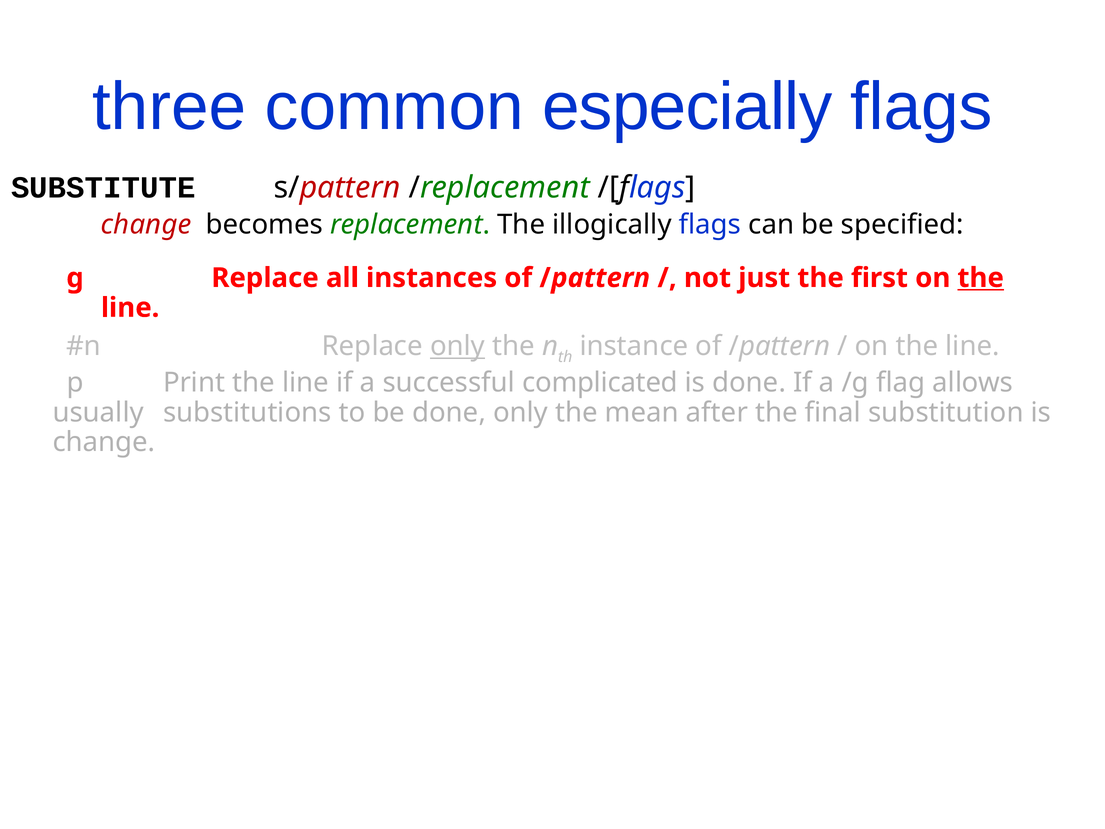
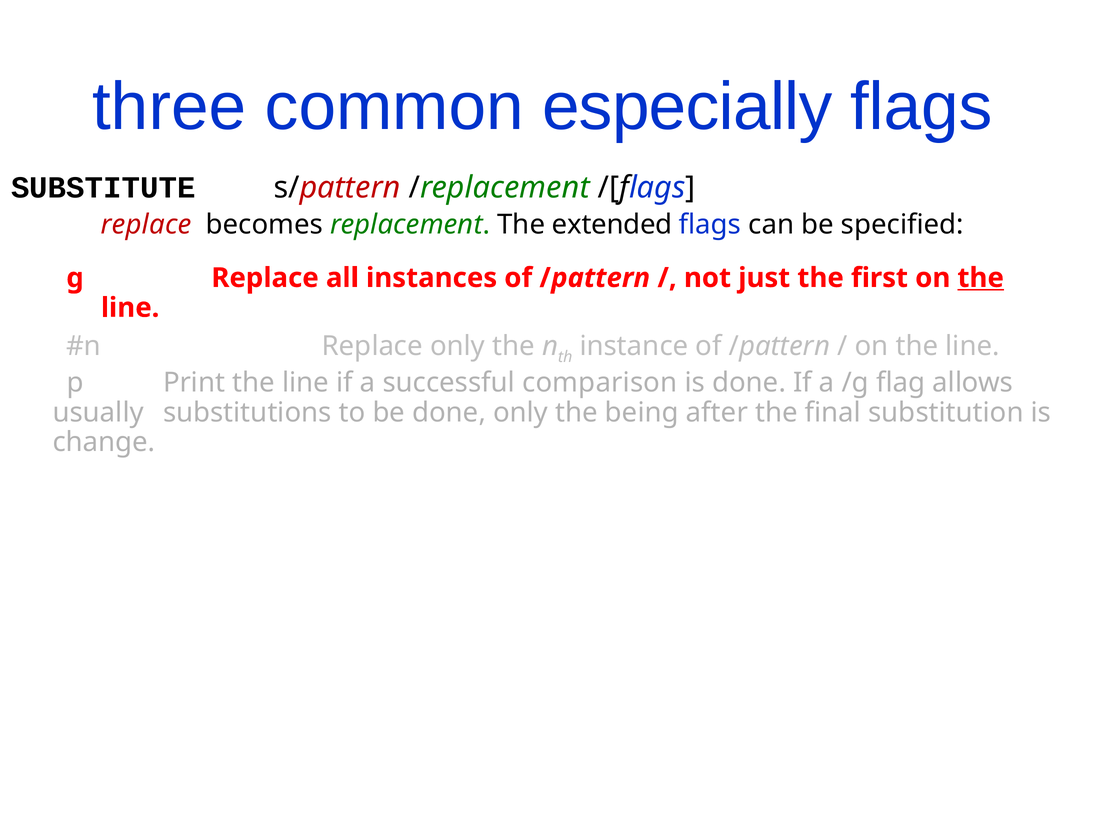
change: change -> replace (146, 225)
illogically: illogically -> extended (612, 225)
only underline: present -> none (458, 346)
complicated: complicated -> comparison (600, 382)
mean: mean -> being (642, 412)
